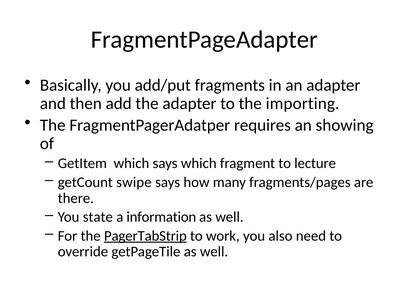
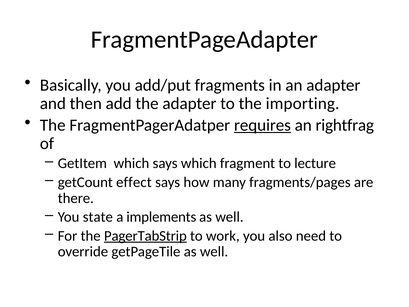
requires underline: none -> present (262, 125)
showing: showing -> rightfrag (345, 125)
swipe: swipe -> effect (134, 182)
information: information -> implements (161, 217)
